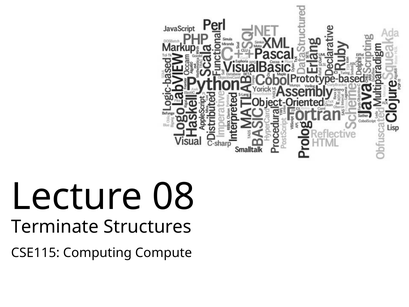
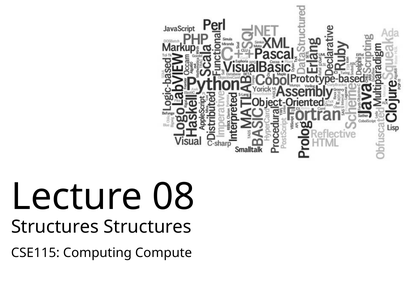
Terminate: Terminate -> Structures (55, 227)
